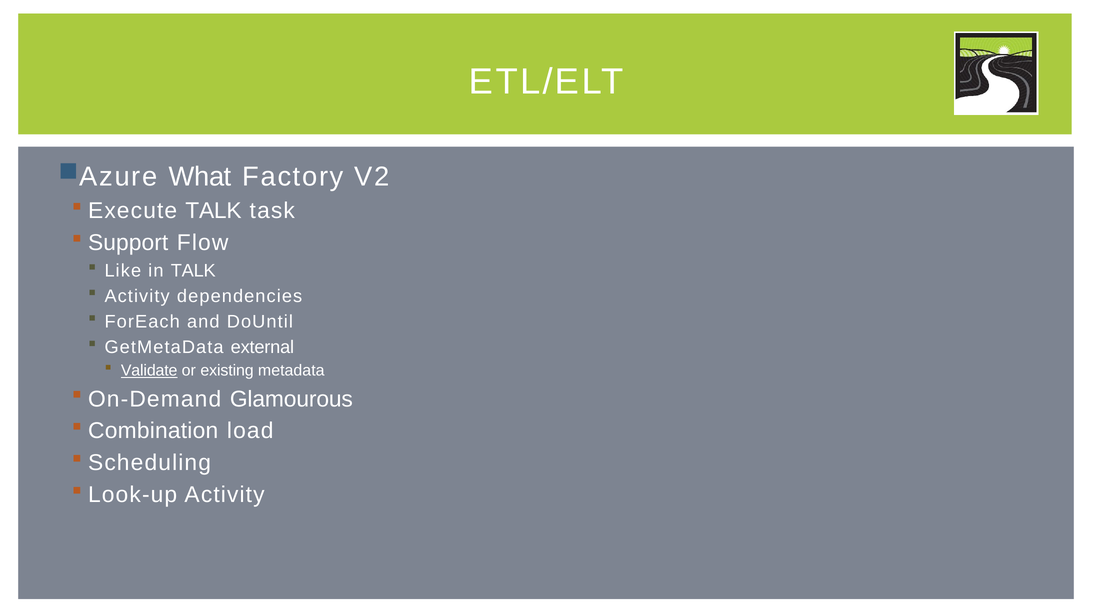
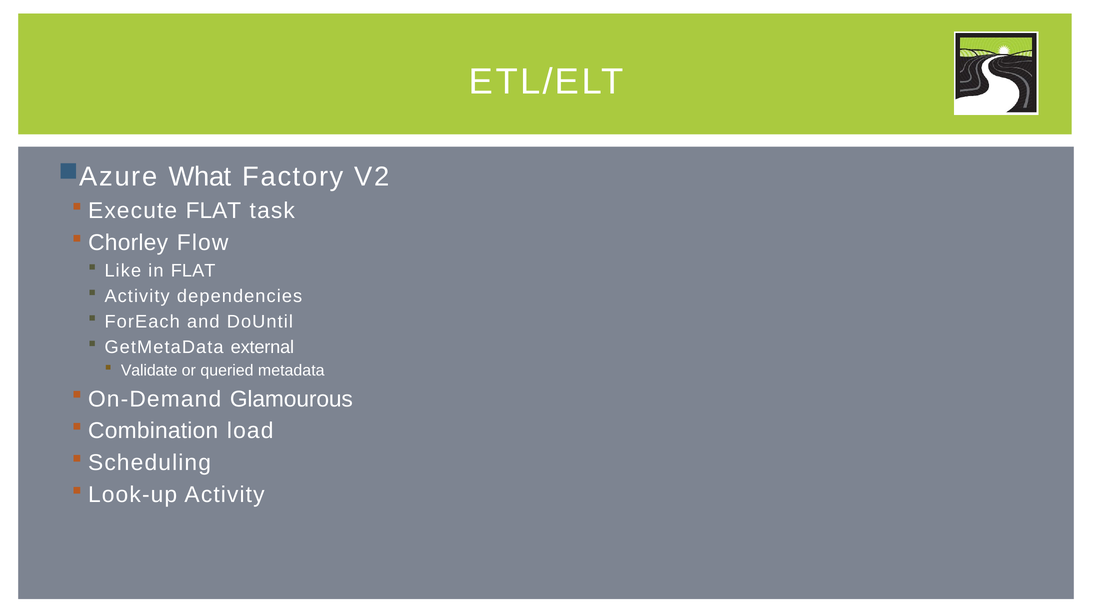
Execute TALK: TALK -> FLAT (213, 211)
Support: Support -> Chorley (128, 243)
in TALK: TALK -> FLAT (193, 271)
Validate underline: present -> none (149, 371)
existing: existing -> queried (227, 371)
